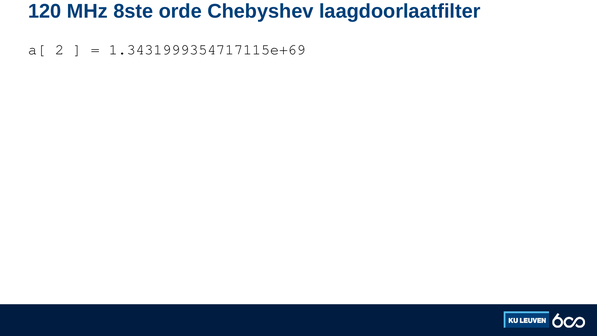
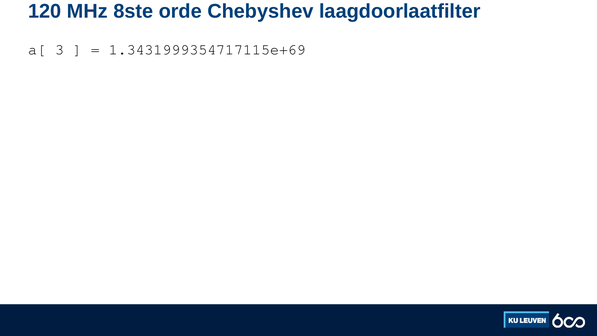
2: 2 -> 3 (60, 50)
